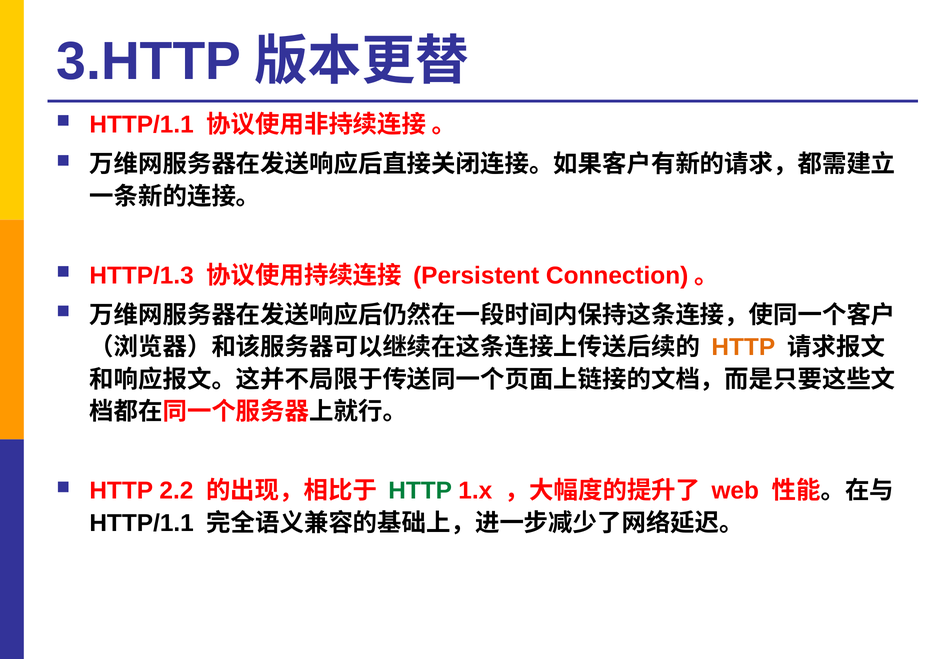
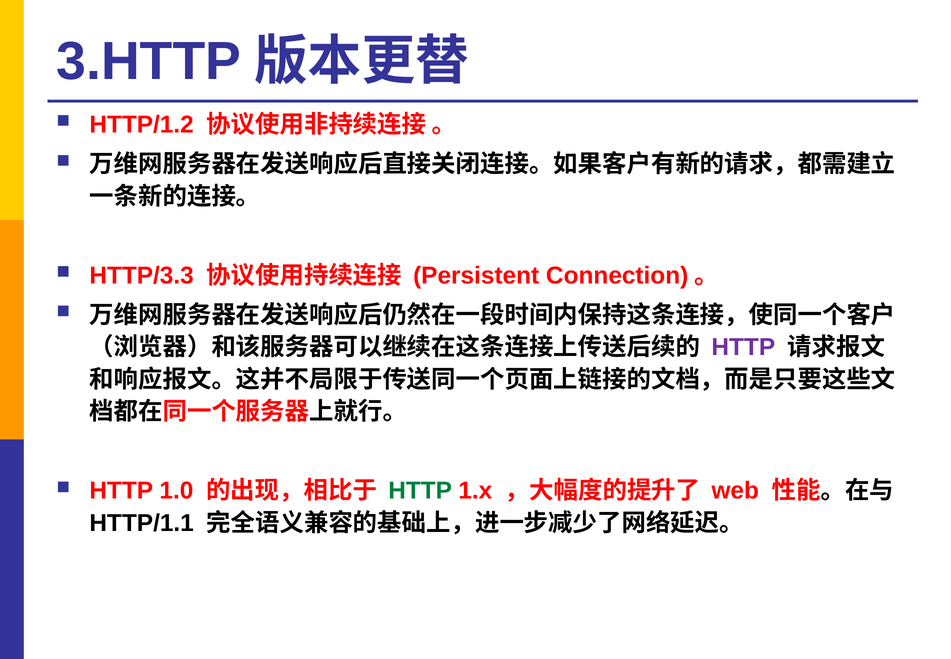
HTTP/1.1: HTTP/1.1 -> HTTP/1.2 (142, 125)
HTTP/1.3: HTTP/1.3 -> HTTP/3.3 (142, 275)
HTTP colour: orange -> purple (743, 347)
2.2: 2.2 -> 1.0 (176, 490)
